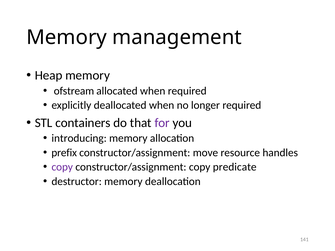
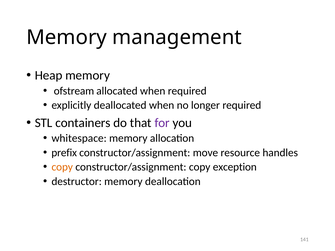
introducing: introducing -> whitespace (79, 138)
copy colour: purple -> orange (62, 167)
predicate: predicate -> exception (235, 167)
